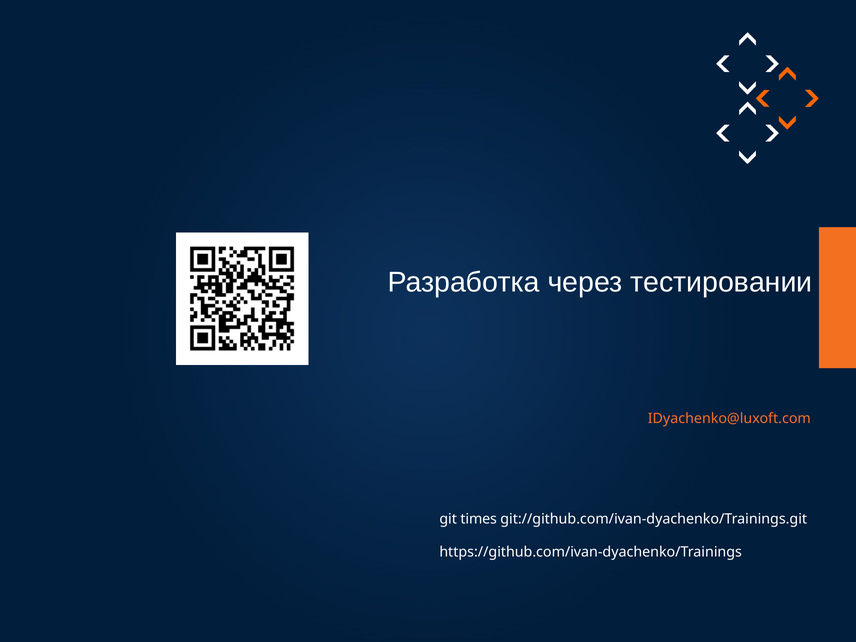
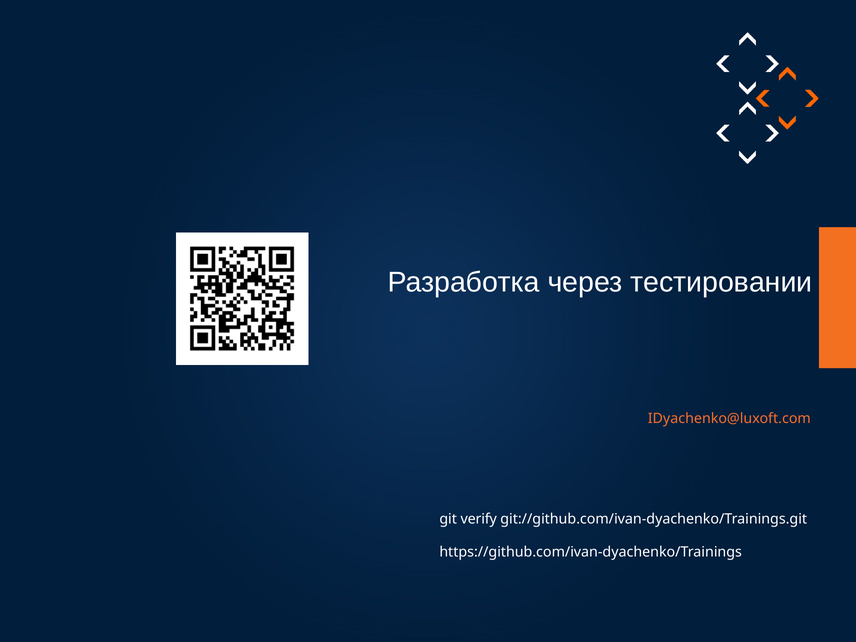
times: times -> verify (479, 519)
